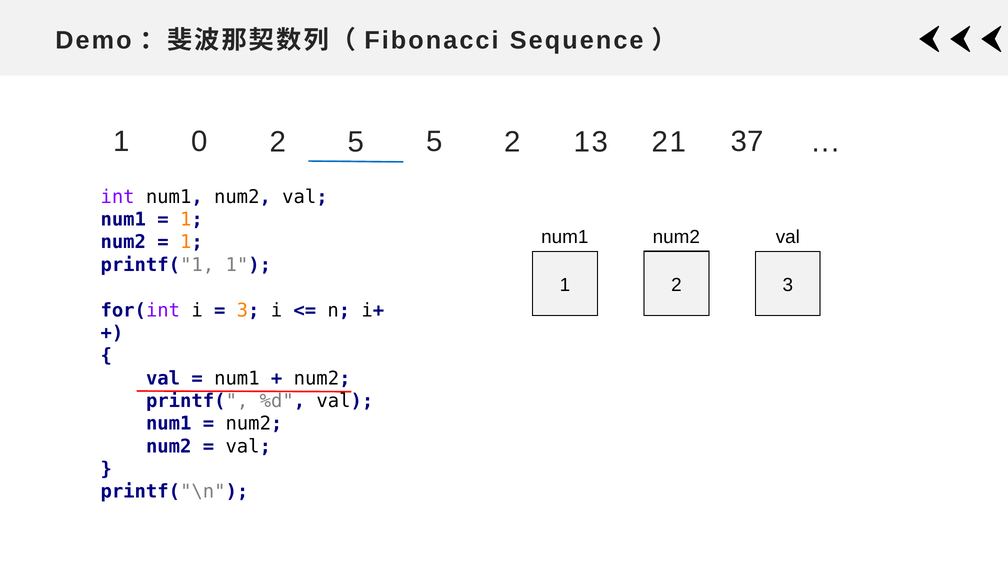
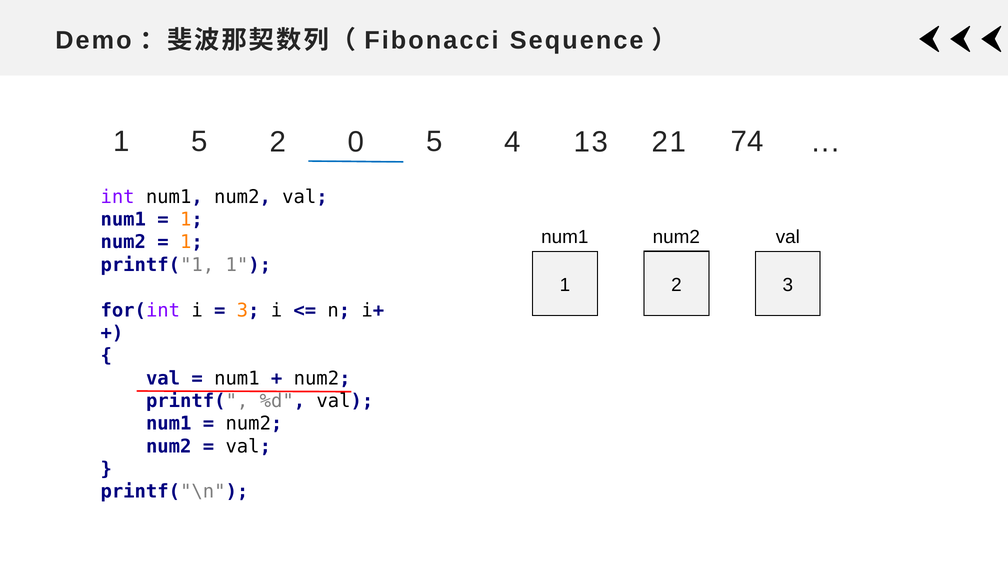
1 0: 0 -> 5 (199, 142)
2 5: 5 -> 0 (356, 142)
5 2: 2 -> 4 (513, 142)
37: 37 -> 74 (747, 142)
